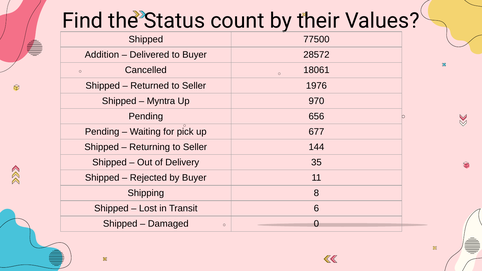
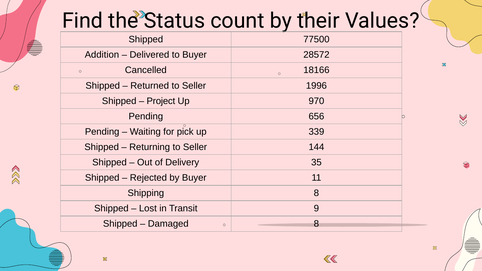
18061: 18061 -> 18166 (316, 70)
1976: 1976 -> 1996 (316, 86)
Myntra: Myntra -> Project (161, 101)
677: 677 -> 339 (316, 132)
6: 6 -> 9 (316, 209)
Damaged 0: 0 -> 8 (316, 224)
